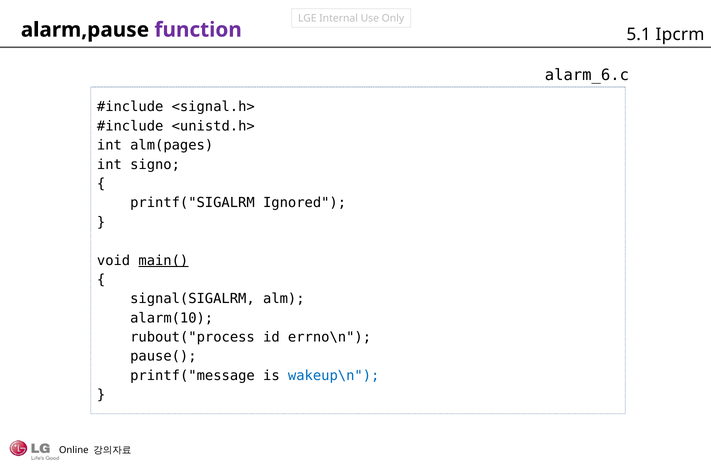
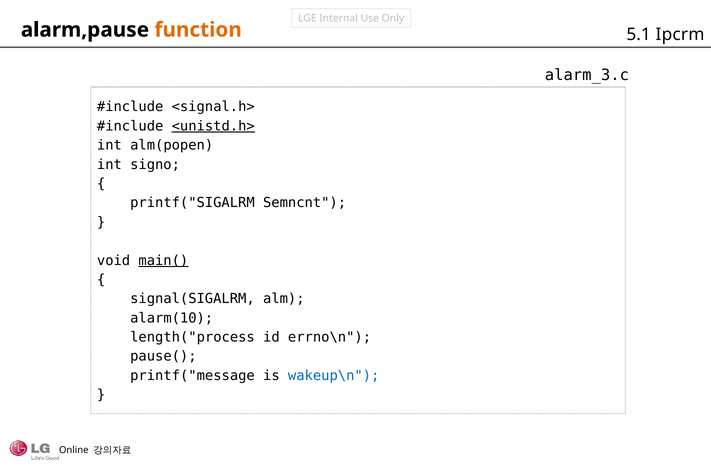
function colour: purple -> orange (198, 30)
alarm_6.c: alarm_6.c -> alarm_3.c (587, 75)
<unistd.h> underline: none -> present (213, 126)
alm(pages: alm(pages -> alm(popen (172, 145)
Ignored: Ignored -> Semncnt (305, 203)
rubout("process: rubout("process -> length("process (192, 337)
